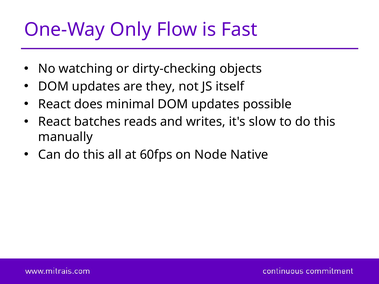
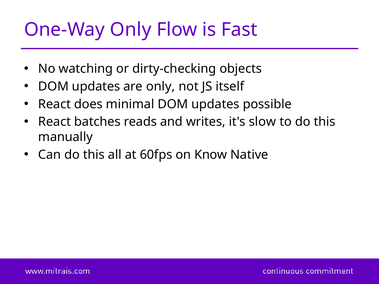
are they: they -> only (161, 87)
Node: Node -> Know (211, 155)
